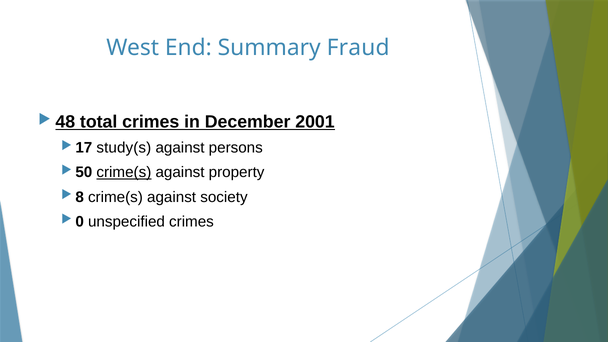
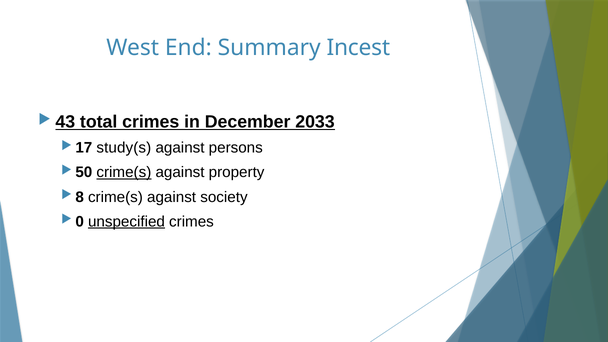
Fraud: Fraud -> Incest (358, 48)
48: 48 -> 43 (65, 122)
2001: 2001 -> 2033 (315, 122)
unspecified underline: none -> present (126, 222)
